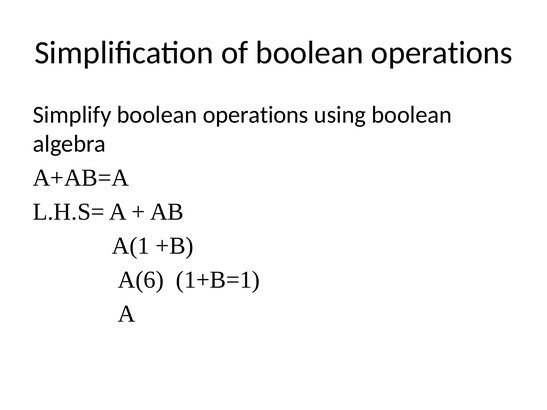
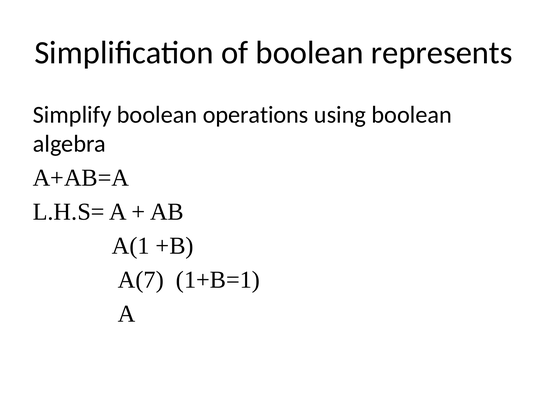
of boolean operations: operations -> represents (442, 53)
A(6: A(6 -> A(7 (141, 280)
